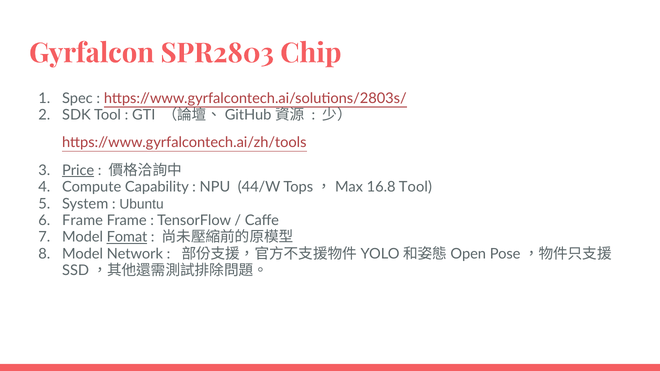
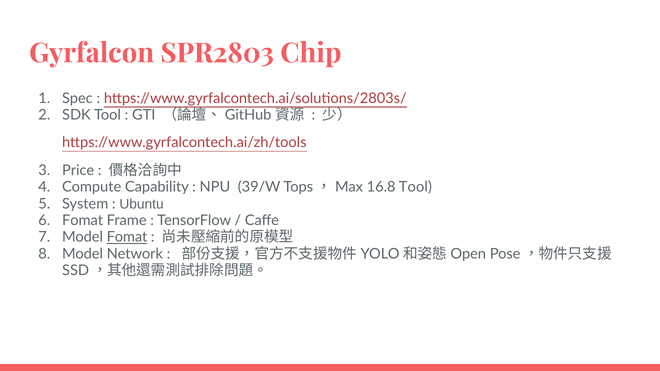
Price underline: present -> none (78, 170)
44/W: 44/W -> 39/W (259, 187)
Frame: Frame -> Fomat (83, 221)
